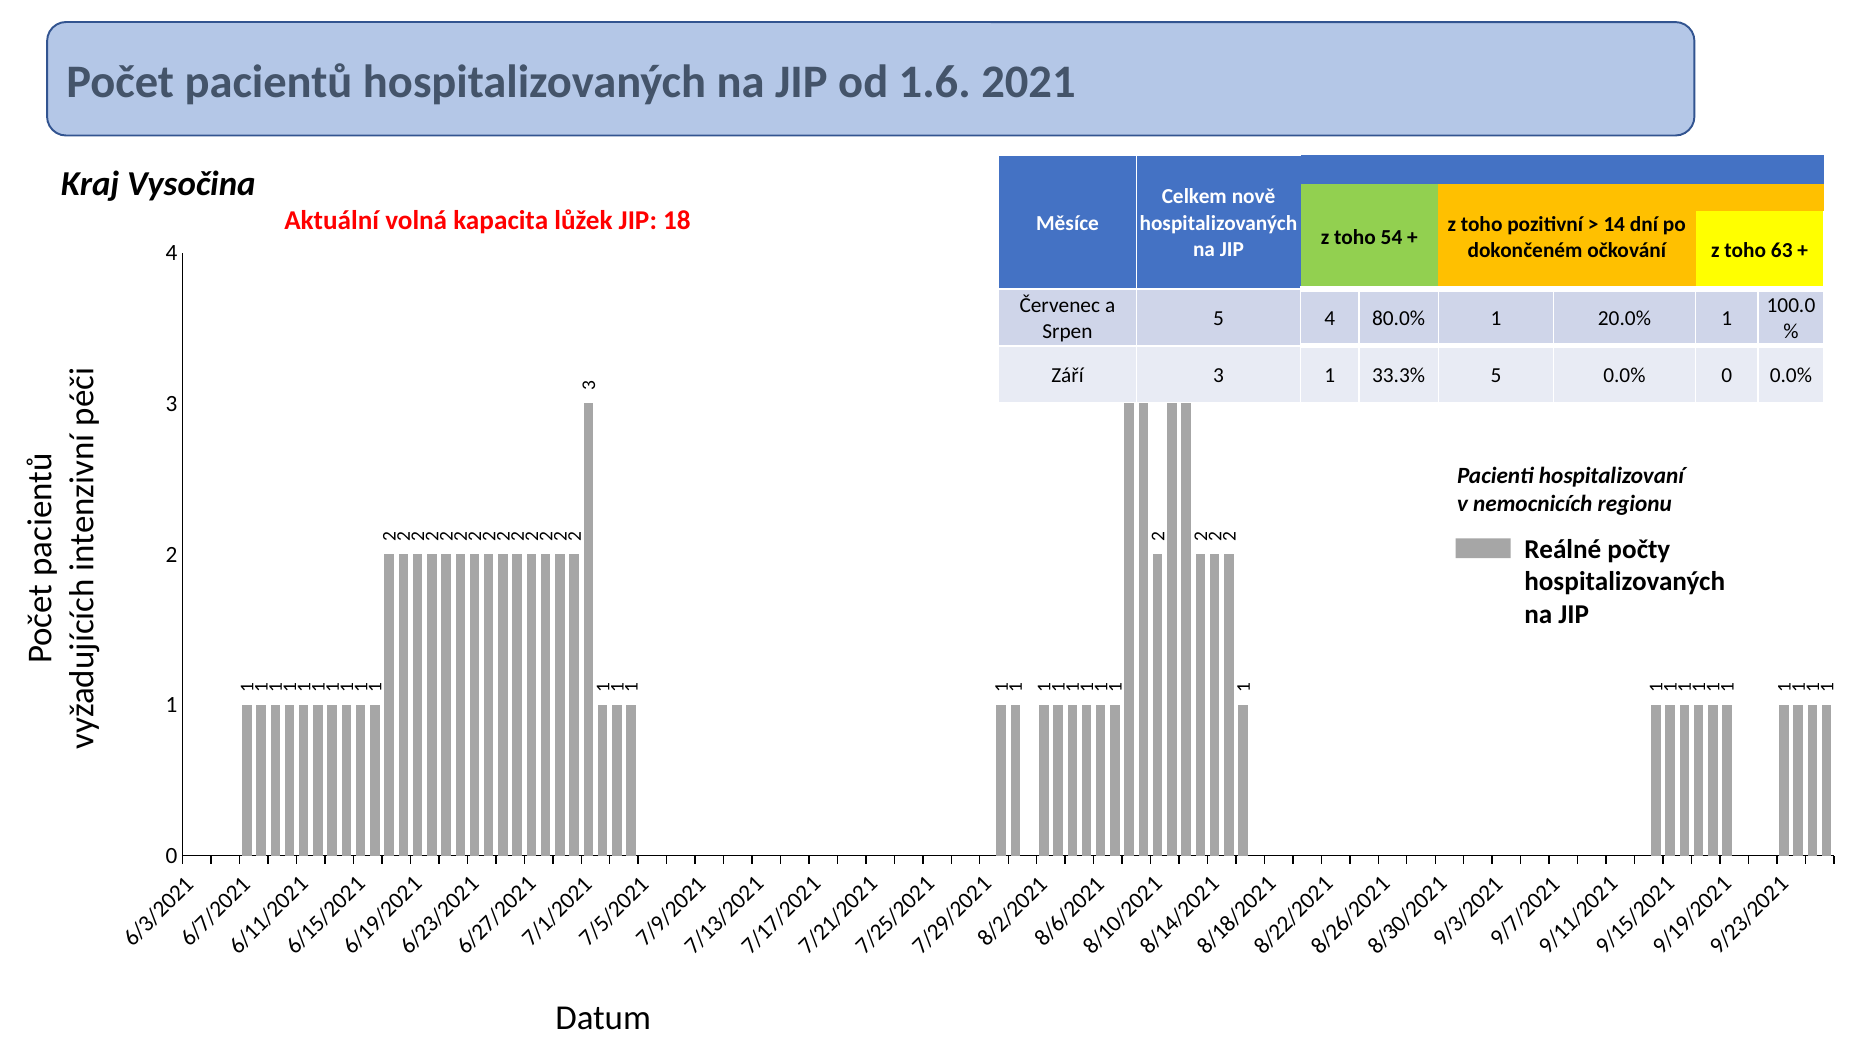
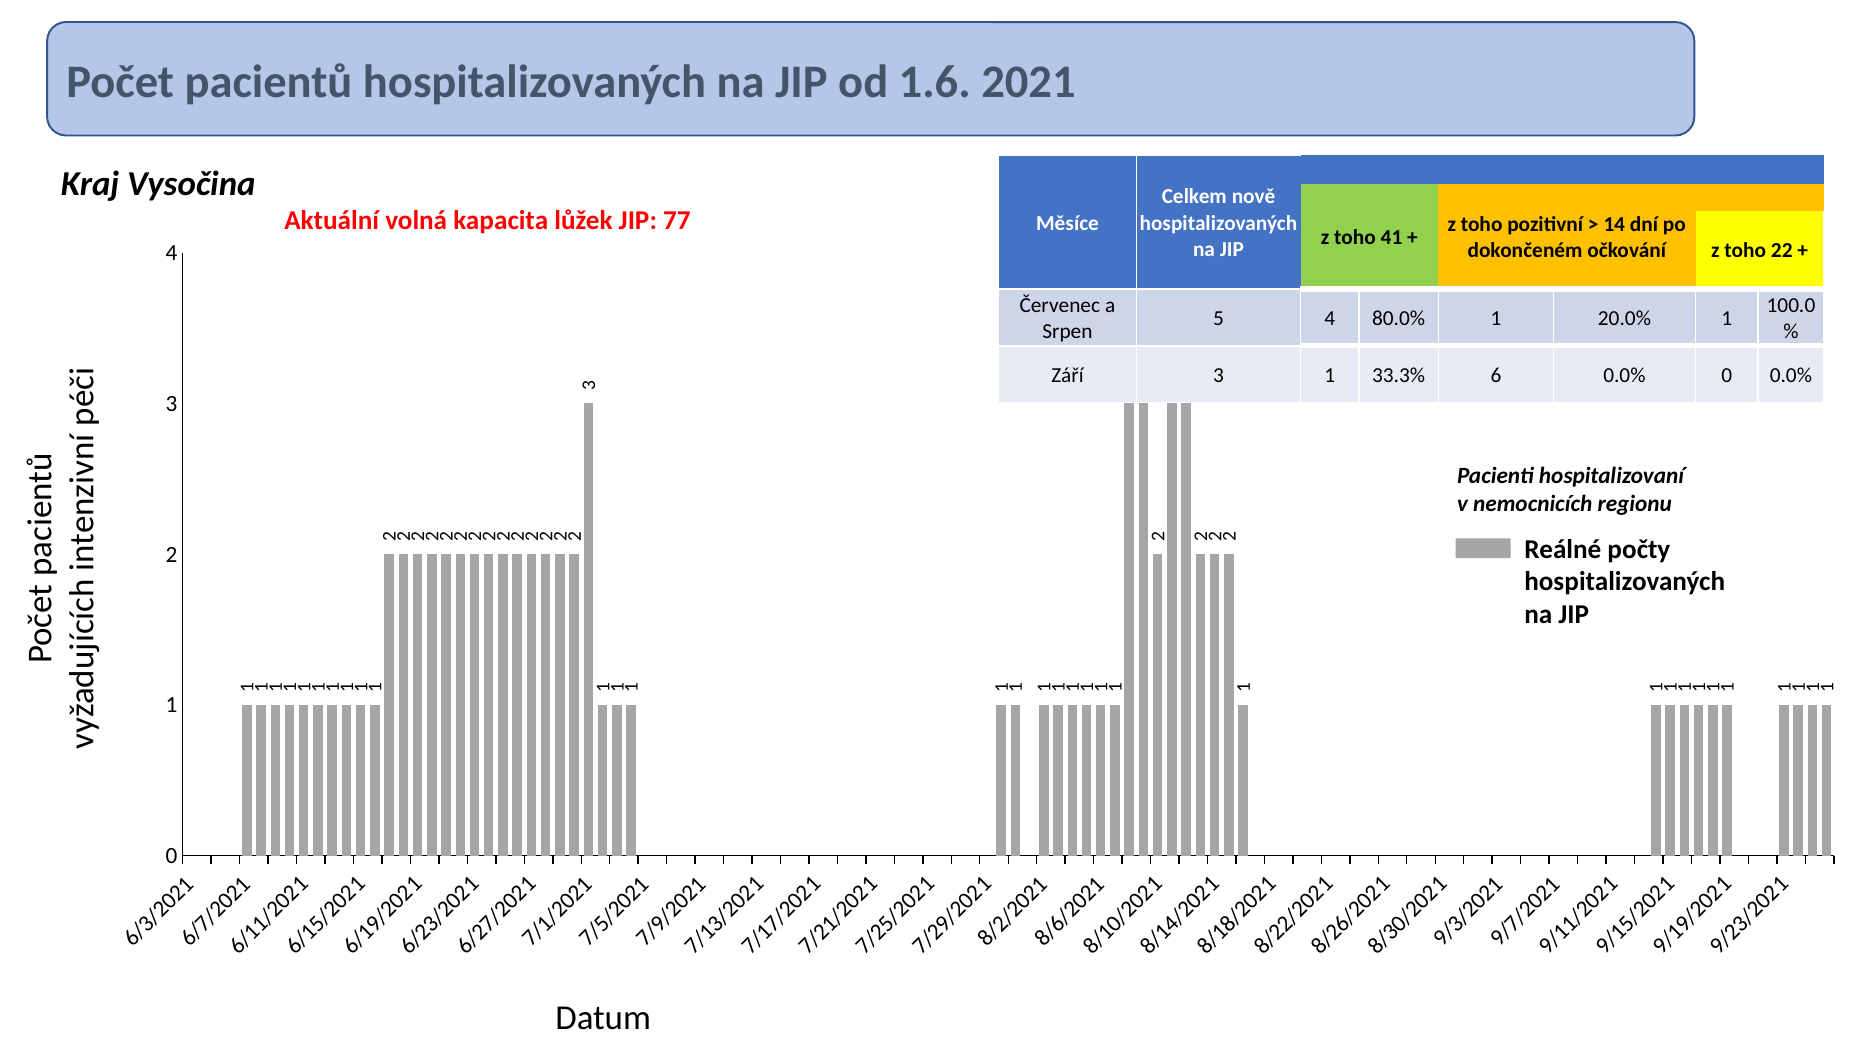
18: 18 -> 77 (677, 221)
54: 54 -> 41 (1392, 237)
63: 63 -> 22 (1782, 251)
33.3% 5: 5 -> 6 (1496, 375)
